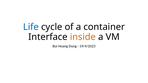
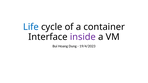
inside colour: orange -> purple (83, 37)
